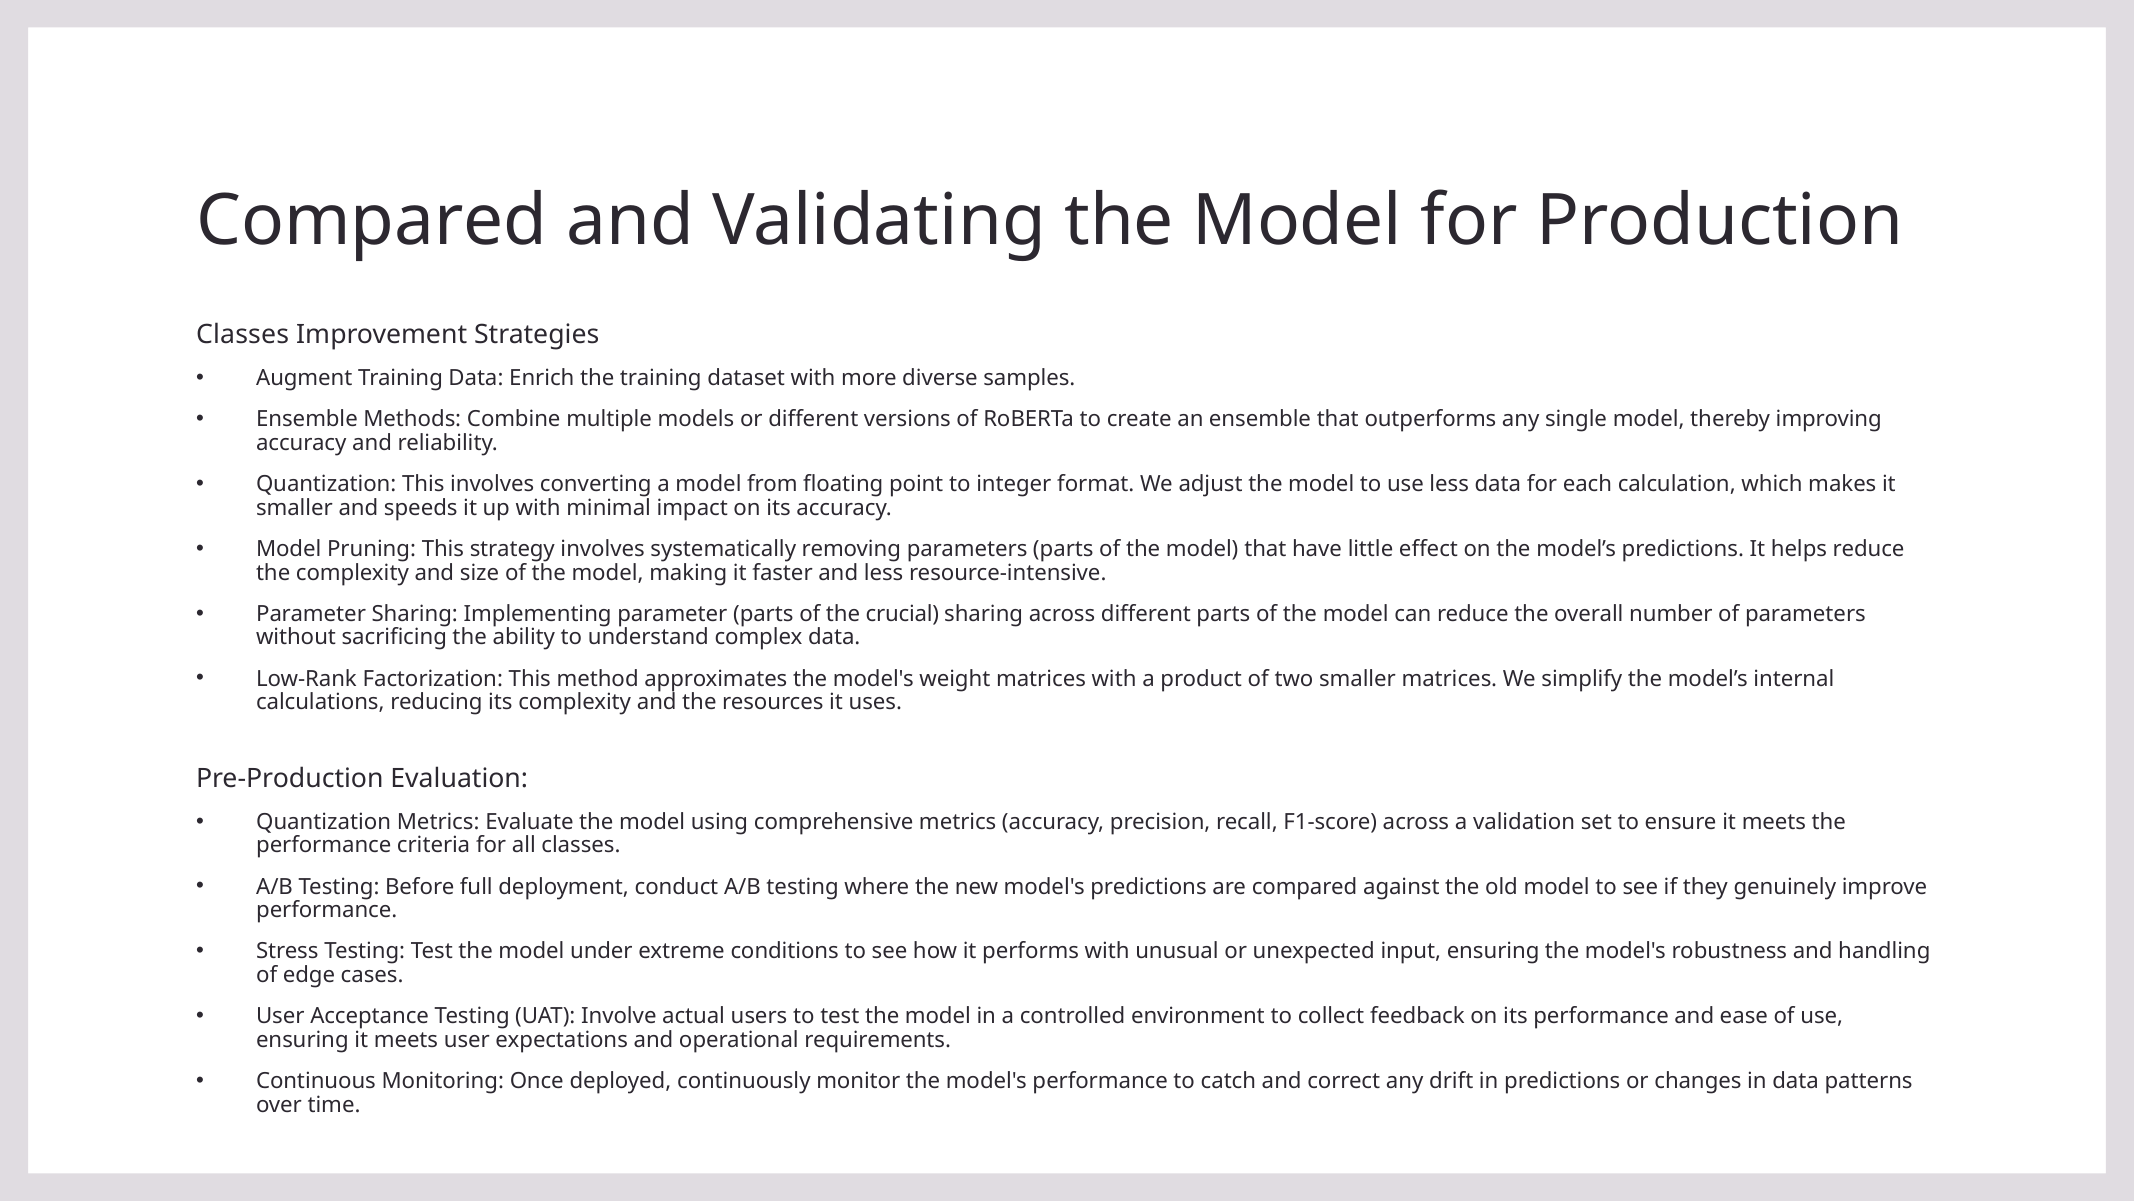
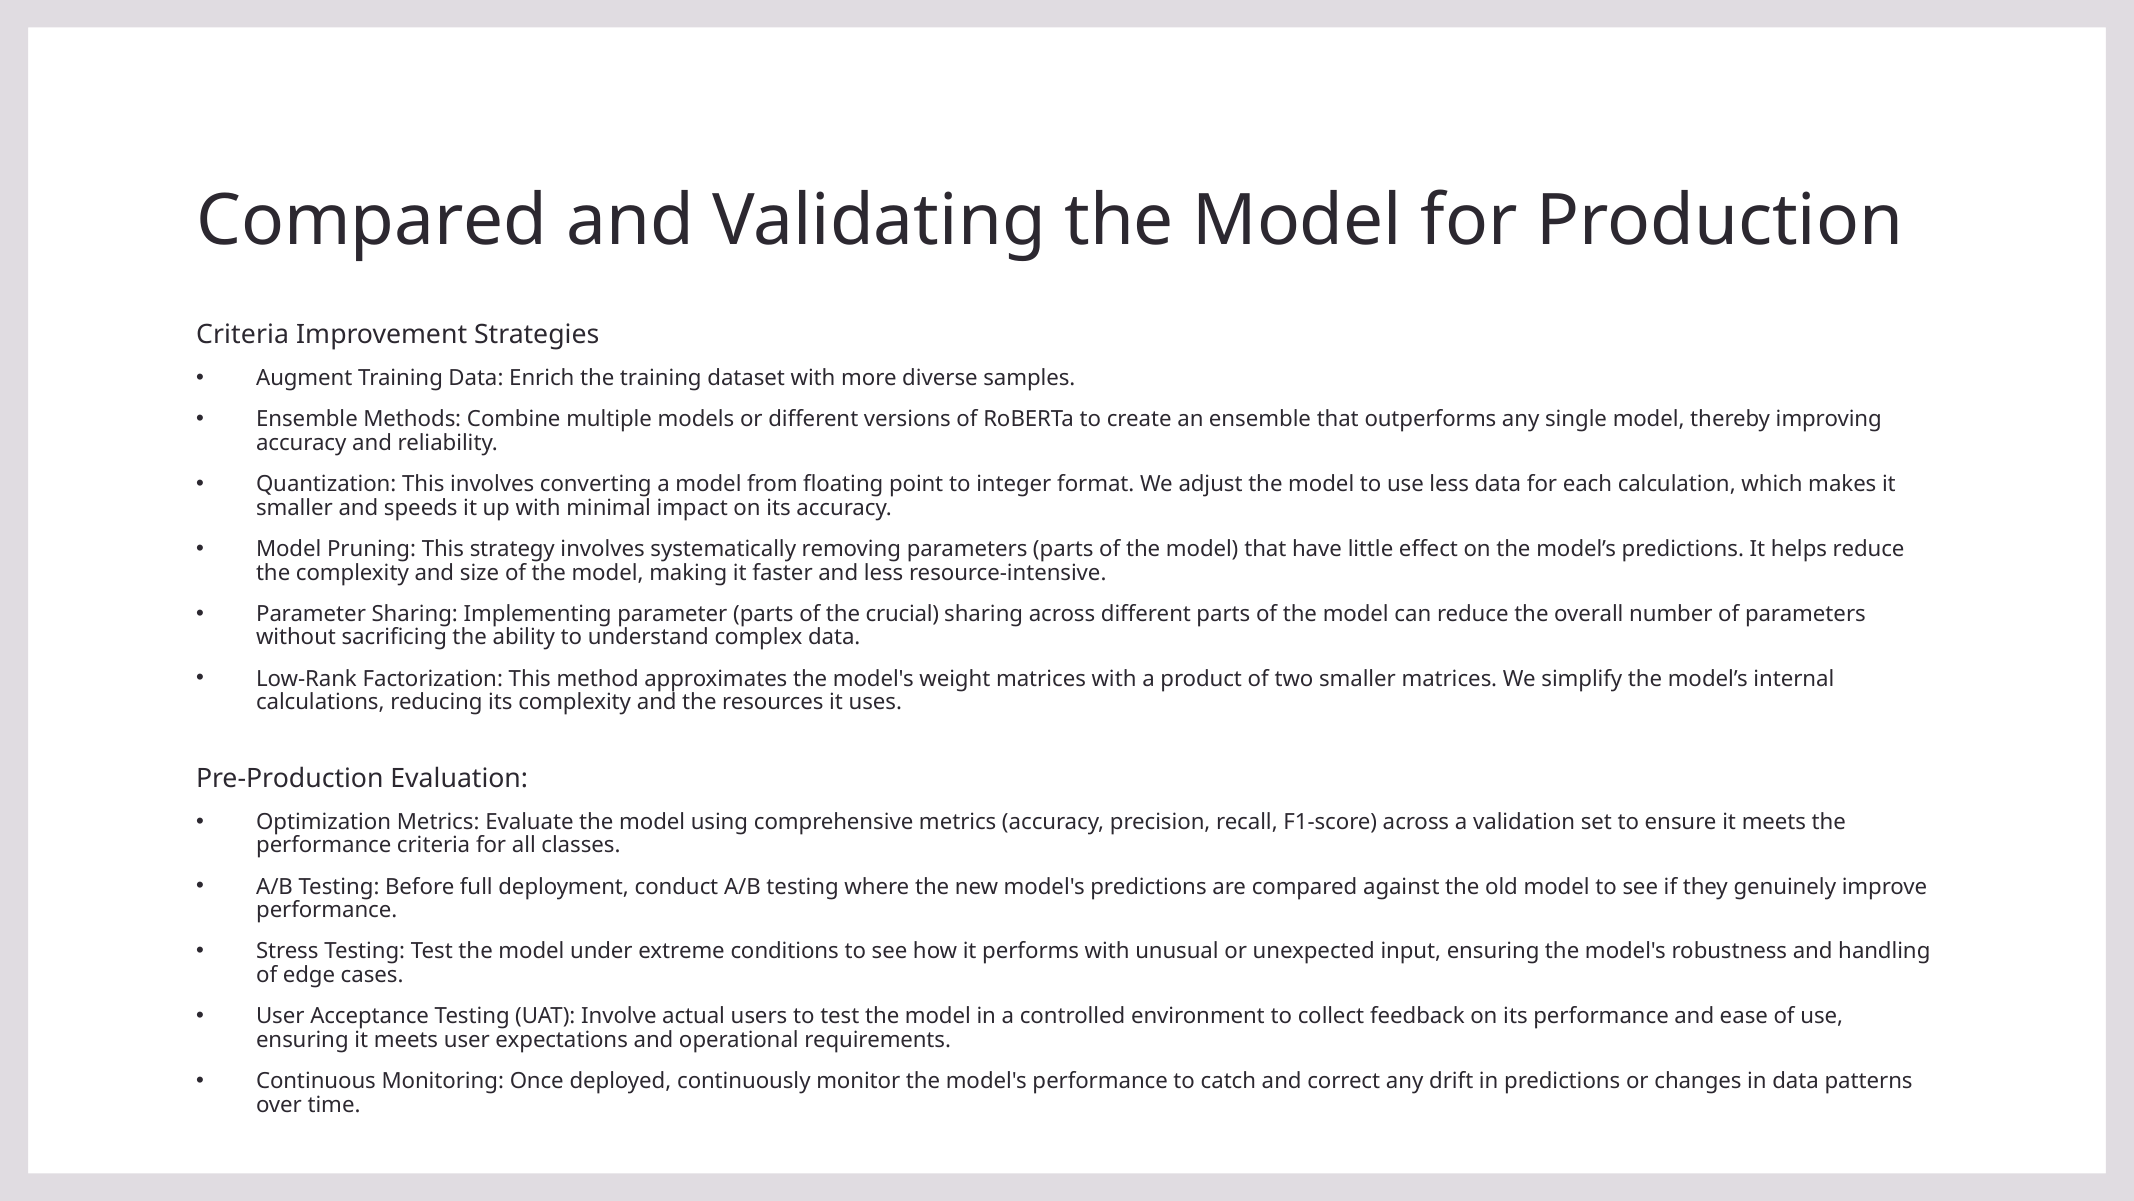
Classes: Classes -> Criteria (243, 334)
Quantization: Quantization -> Optimization (324, 822)
